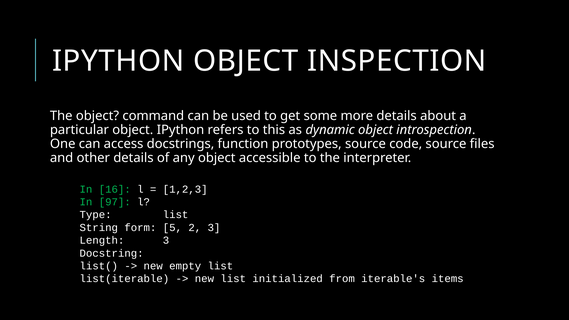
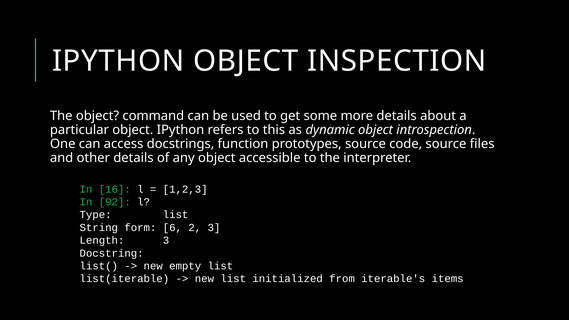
97: 97 -> 92 (115, 202)
5: 5 -> 6 (172, 228)
